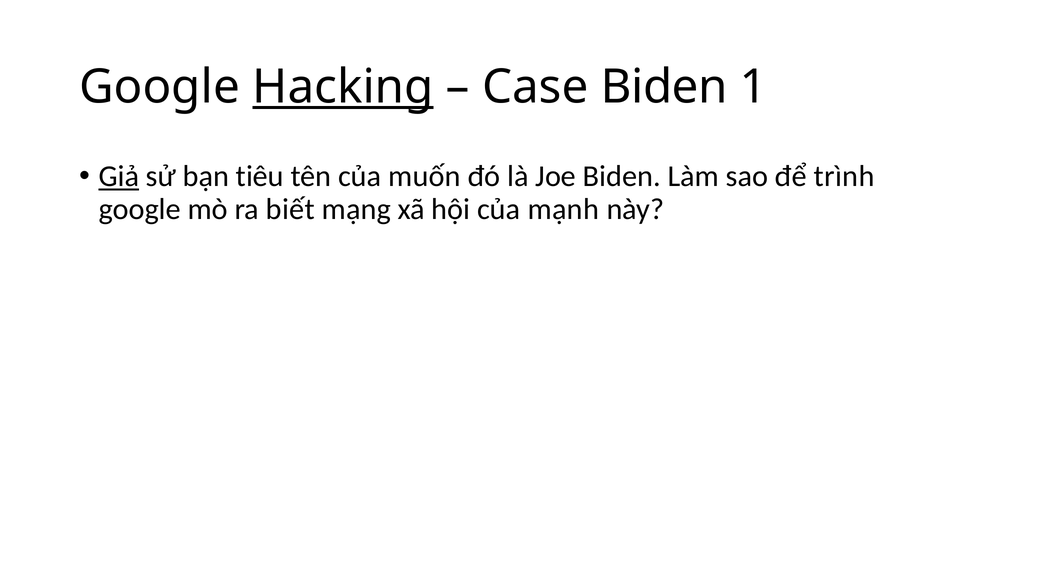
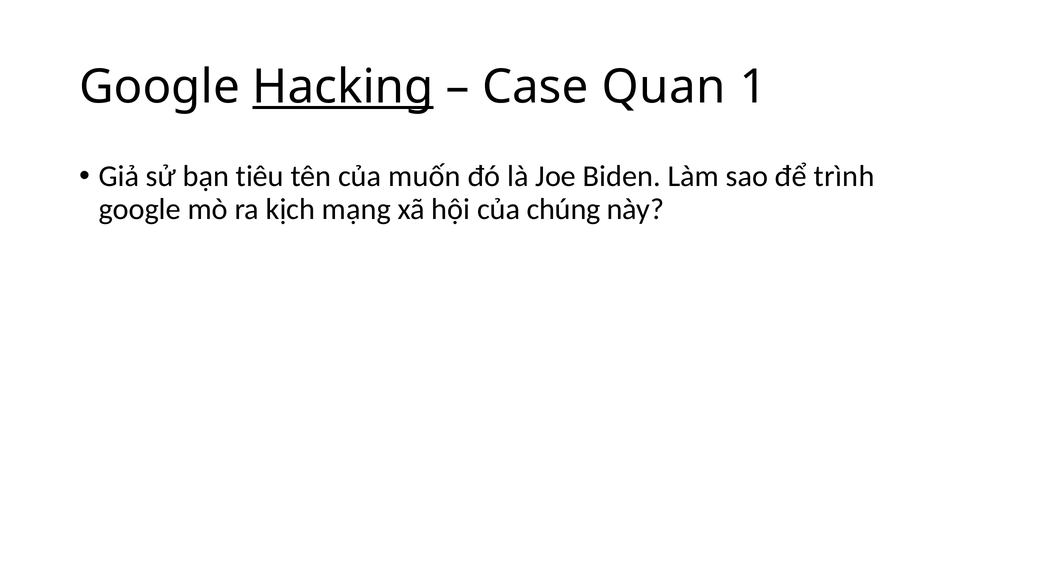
Case Biden: Biden -> Quan (664, 87)
Giả underline: present -> none (119, 176)
biết: biết -> kịch (290, 209)
mạnh: mạnh -> chúng (564, 209)
